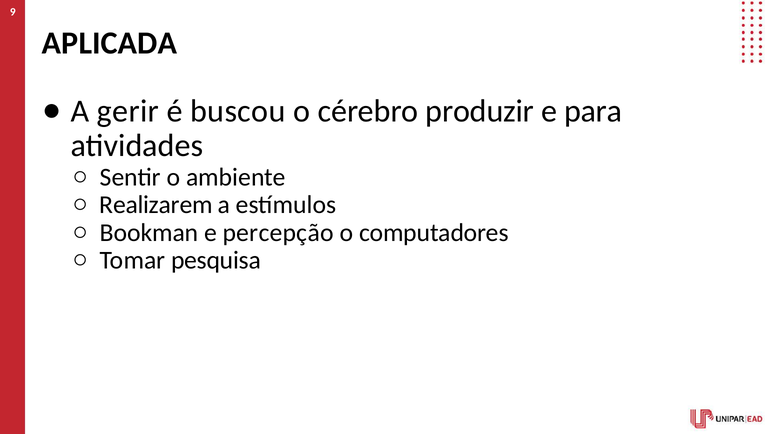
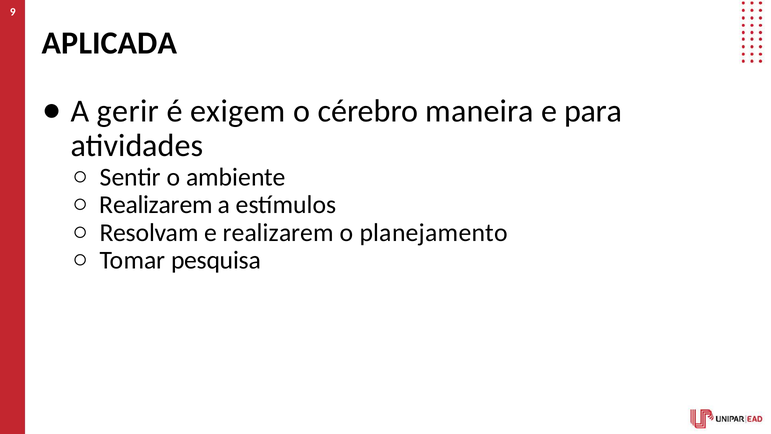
buscou: buscou -> exigem (238, 111)
produzir: produzir -> maneira (480, 111)
Bookman: Bookman -> Resolvam (149, 232)
e percepção: percepção -> realizarem (278, 232)
computadores: computadores -> planejamento (434, 232)
